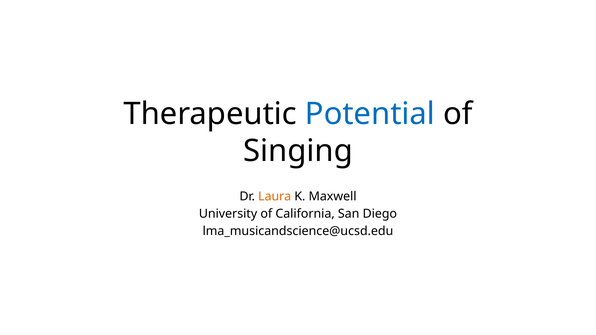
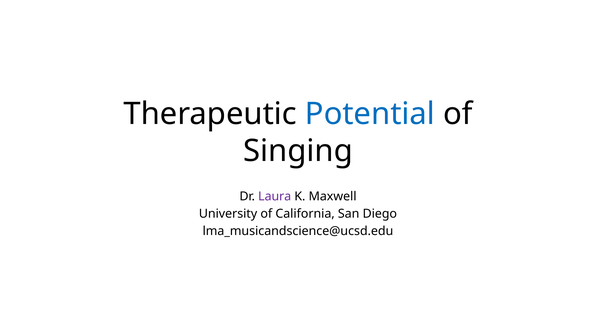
Laura colour: orange -> purple (275, 197)
